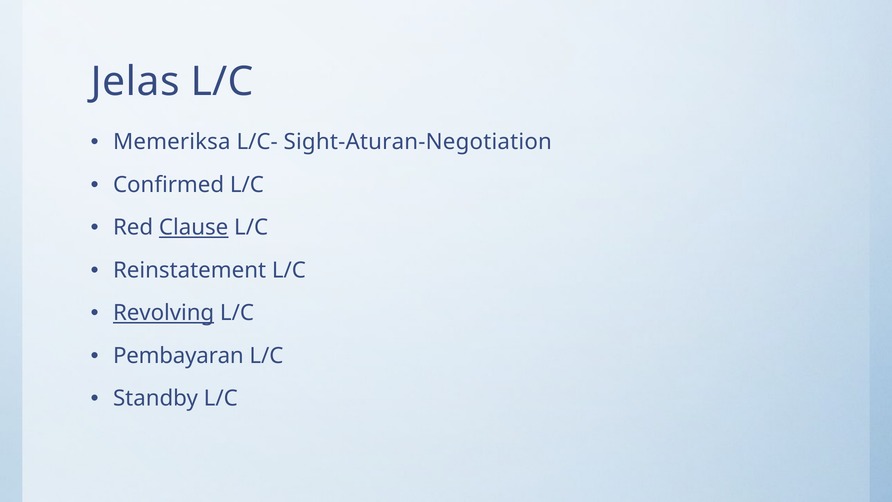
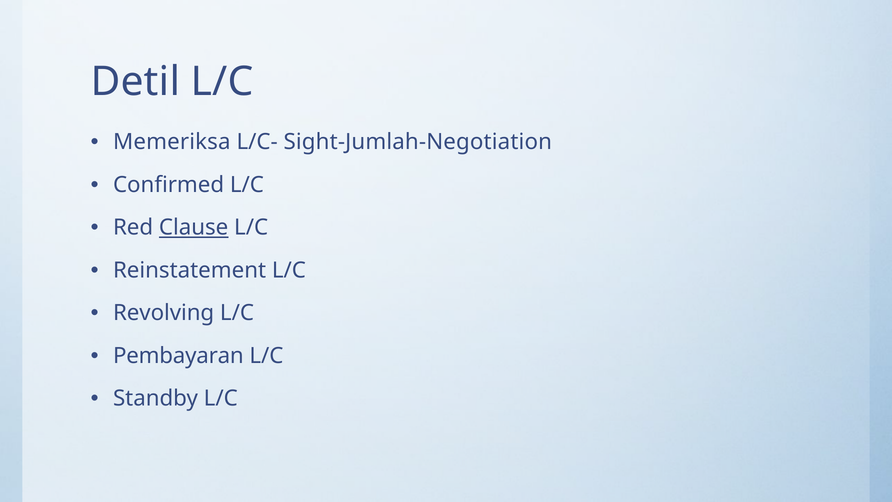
Jelas: Jelas -> Detil (135, 82)
Sight-Aturan-Negotiation: Sight-Aturan-Negotiation -> Sight-Jumlah-Negotiation (418, 142)
Revolving underline: present -> none (164, 313)
